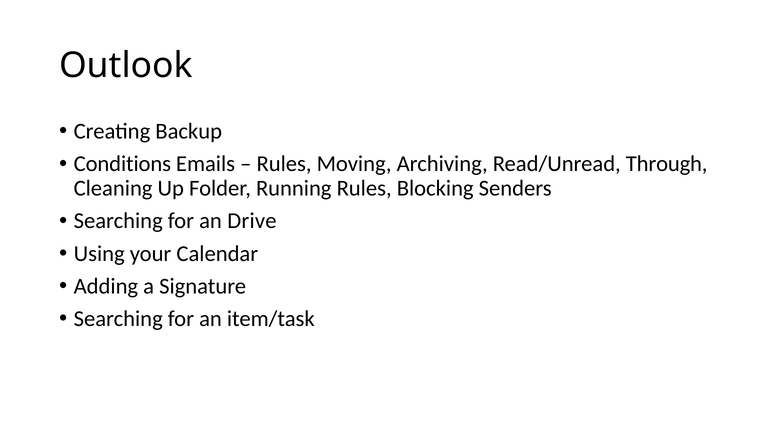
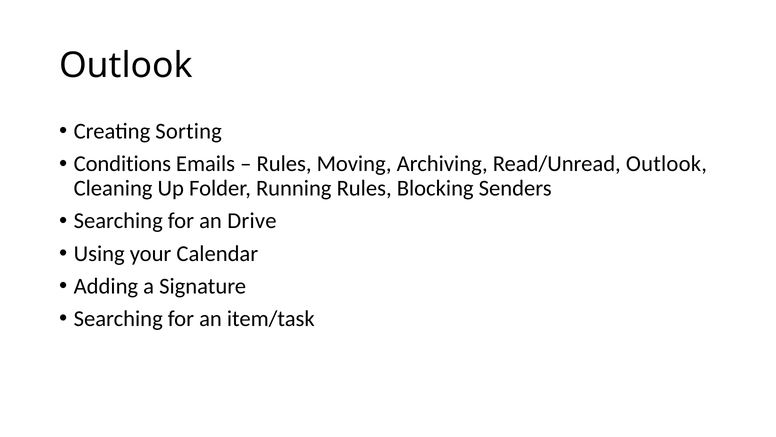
Backup: Backup -> Sorting (189, 131)
Read/Unread Through: Through -> Outlook (666, 164)
